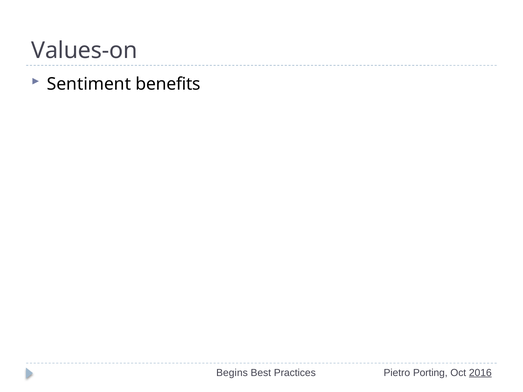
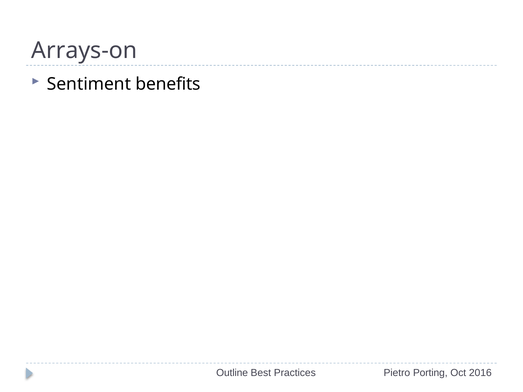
Values-on: Values-on -> Arrays-on (84, 50)
Begins: Begins -> Outline (232, 373)
2016 underline: present -> none (480, 373)
